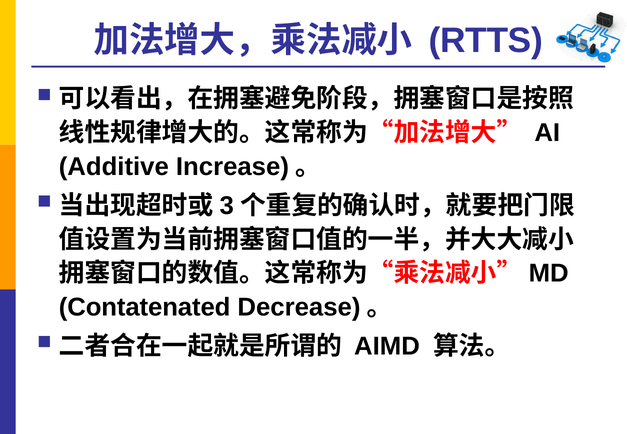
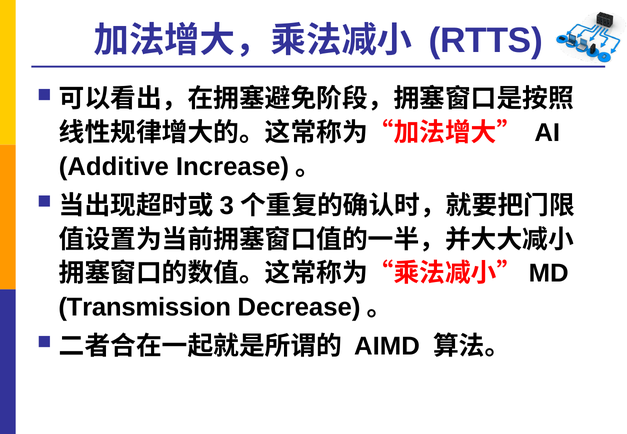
Contatenated: Contatenated -> Transmission (145, 307)
